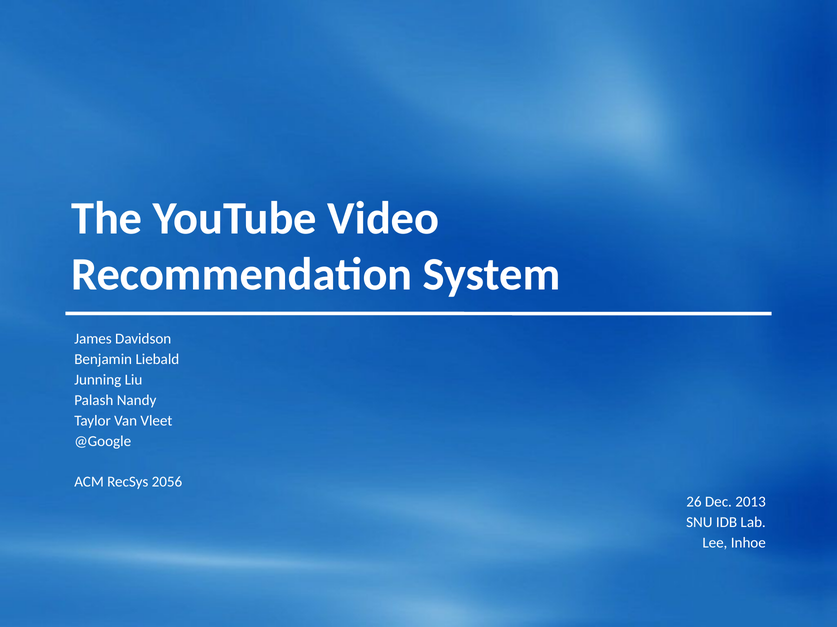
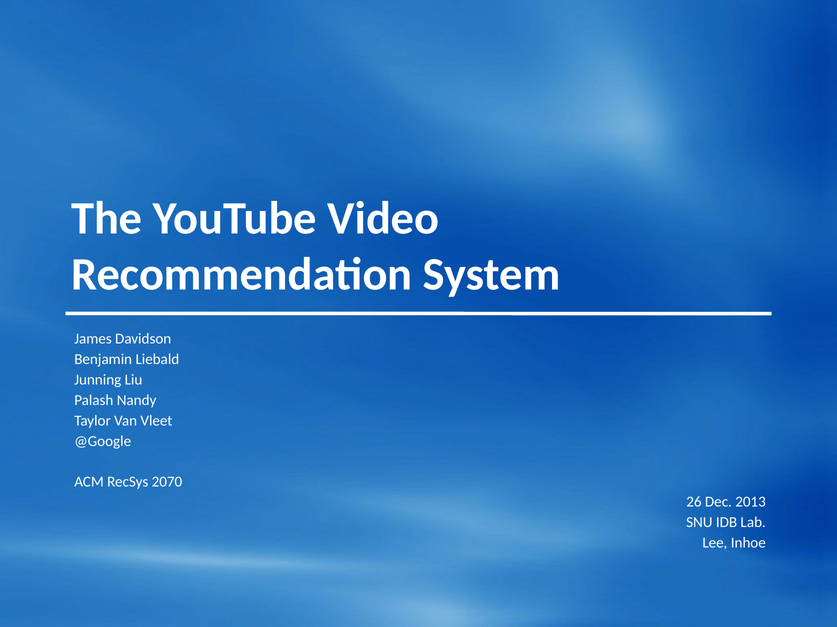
2056: 2056 -> 2070 (167, 482)
